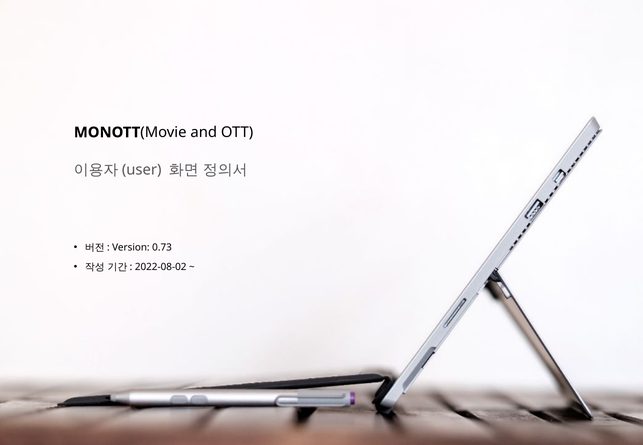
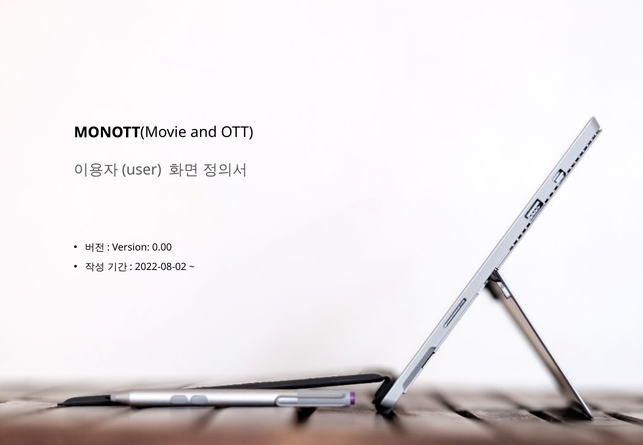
0.73: 0.73 -> 0.00 (162, 247)
